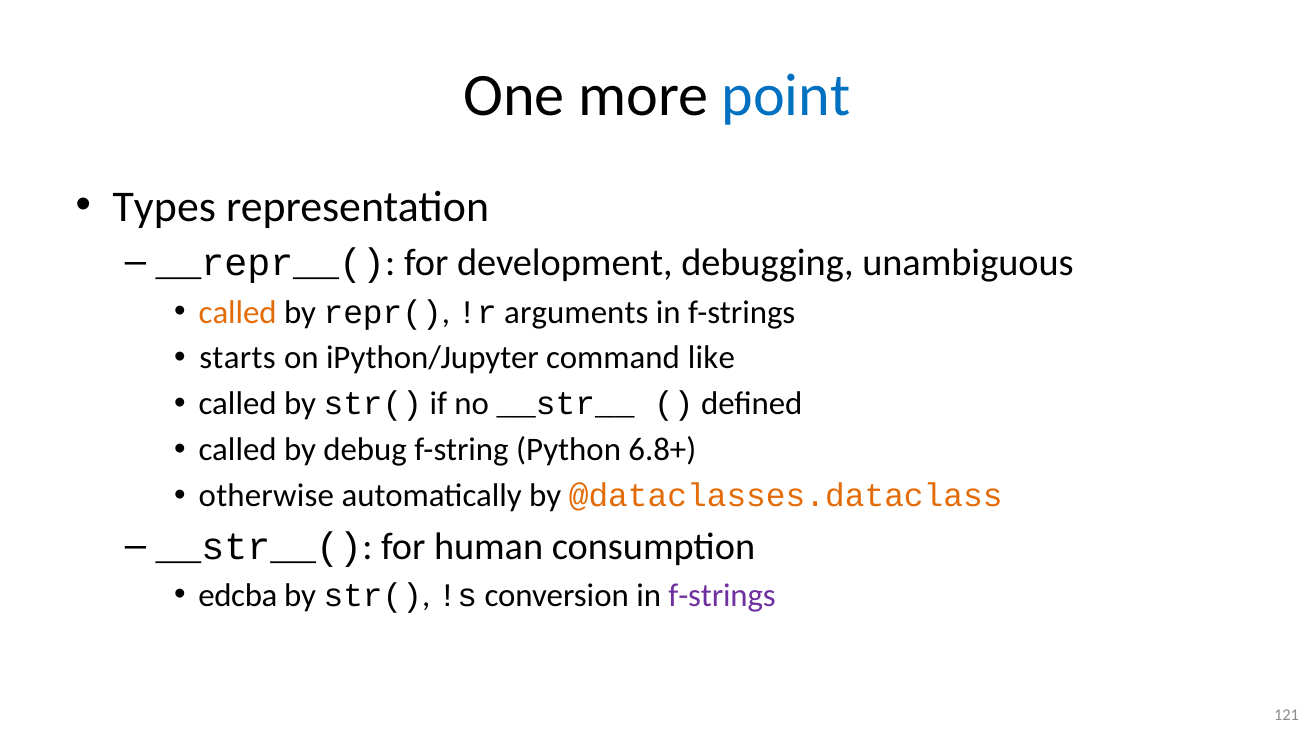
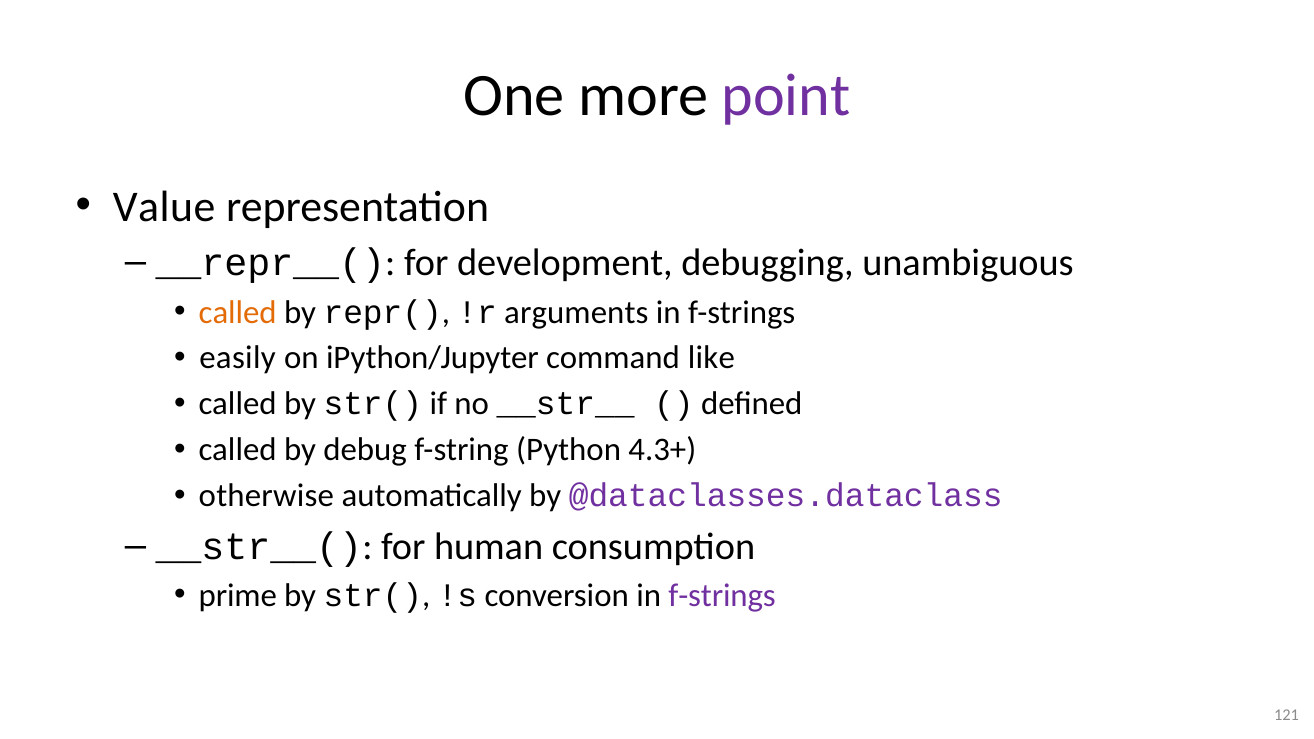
point colour: blue -> purple (786, 95)
Types: Types -> Value (164, 207)
starts: starts -> easily (238, 358)
6.8+: 6.8+ -> 4.3+ (662, 450)
@dataclasses.dataclass colour: orange -> purple (786, 496)
edcba: edcba -> prime (238, 596)
